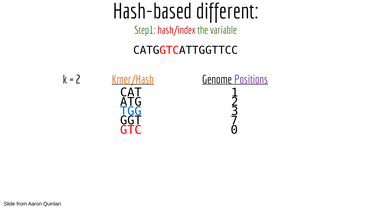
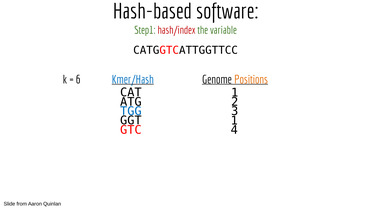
different: different -> software (227, 12)
2: 2 -> 6 (78, 80)
Kmer/Hash colour: orange -> blue (133, 80)
Positions colour: purple -> orange (251, 80)
GGT 7: 7 -> 1 (234, 121)
0: 0 -> 4 (234, 130)
